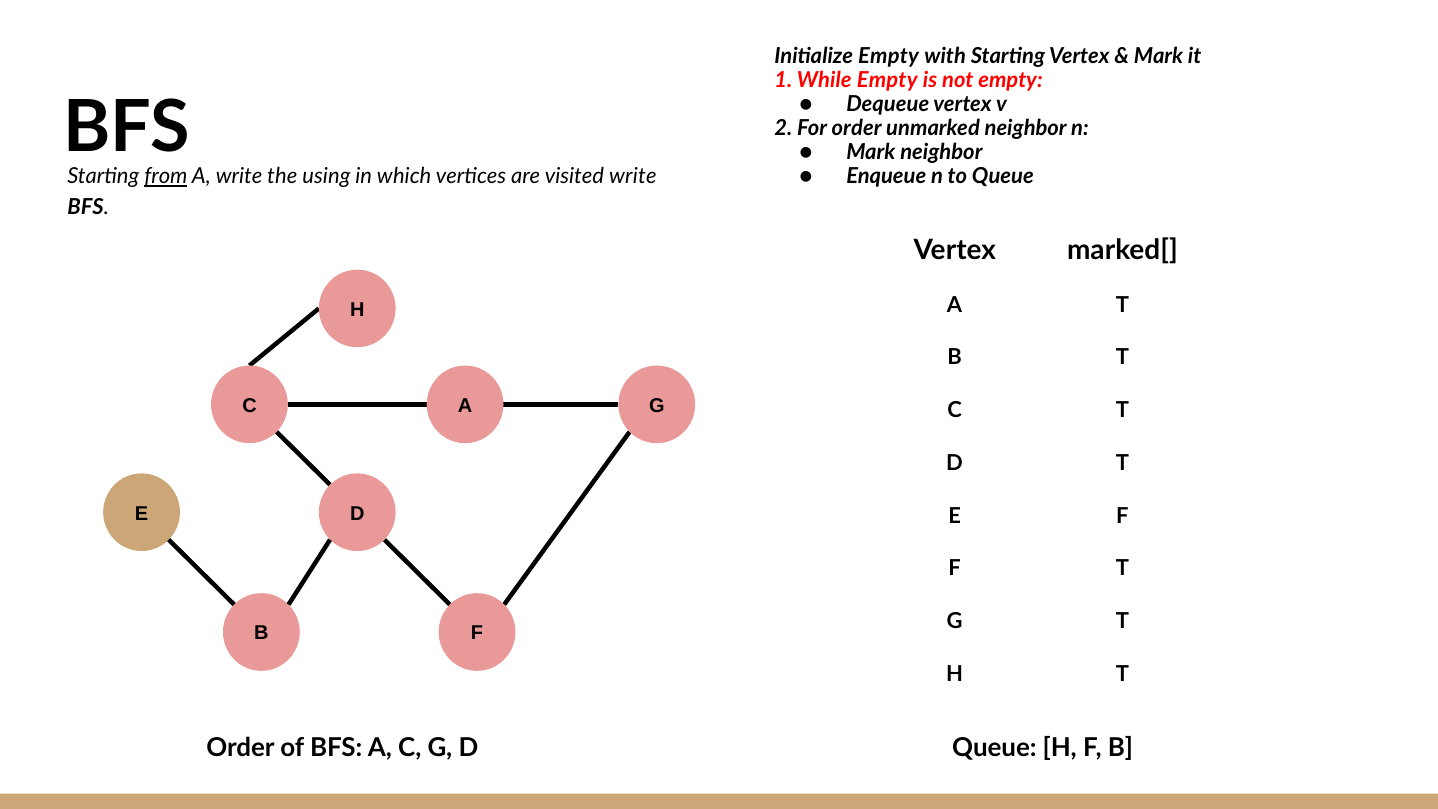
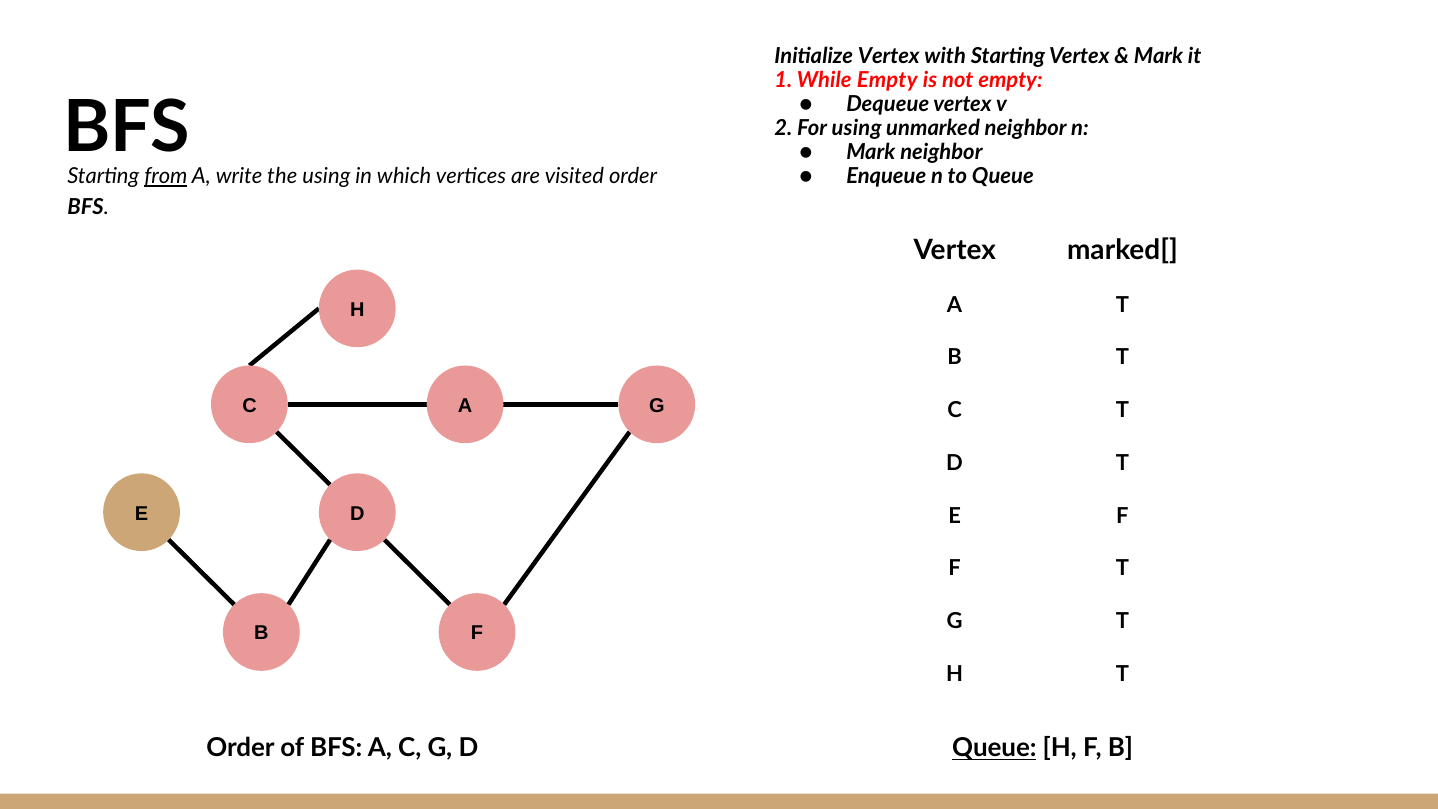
Initialize Empty: Empty -> Vertex (889, 57)
For order: order -> using (857, 129)
visited write: write -> order (633, 176)
Queue underline: none -> present (994, 748)
